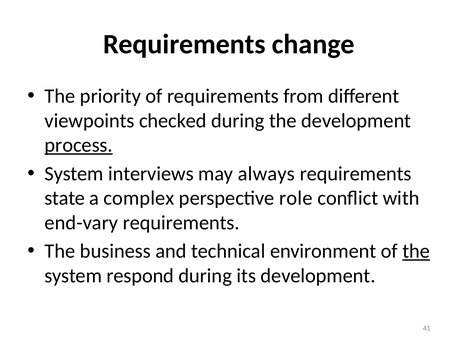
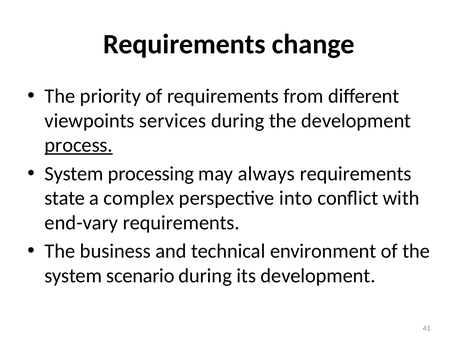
checked: checked -> services (173, 121)
interviews: interviews -> processing (151, 173)
role: role -> into (296, 198)
the underline: present -> none (416, 251)
respond: respond -> scenario (140, 275)
